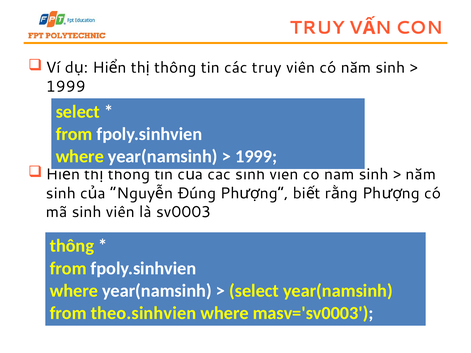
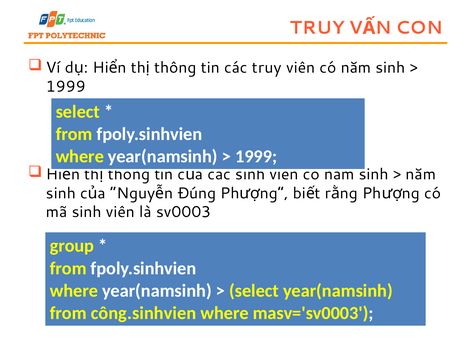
thông: thông -> group (72, 246)
theo.sinhvien: theo.sinhvien -> công.sinhvien (144, 313)
